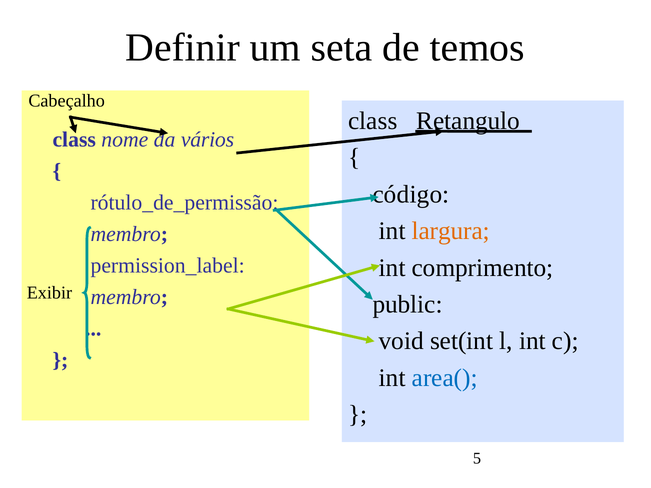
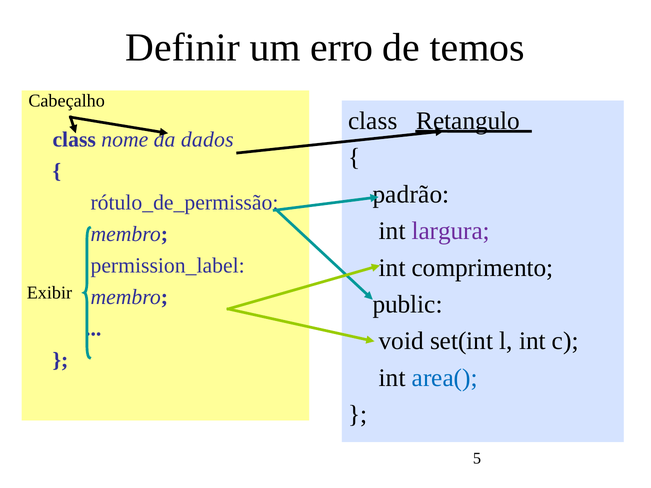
seta: seta -> erro (342, 48)
vários: vários -> dados (207, 140)
código: código -> padrão (411, 194)
largura colour: orange -> purple (451, 231)
